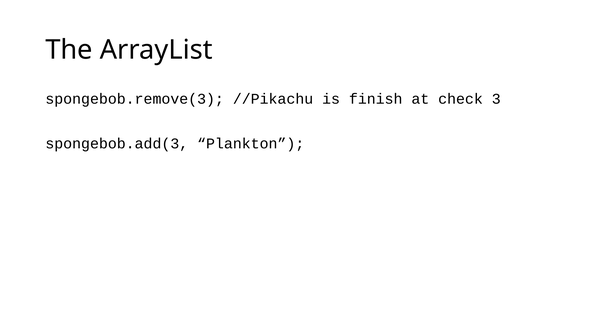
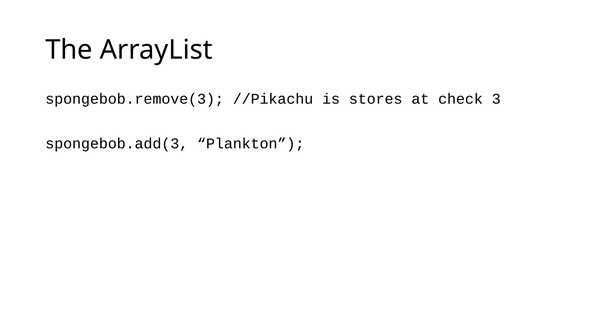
finish: finish -> stores (376, 99)
